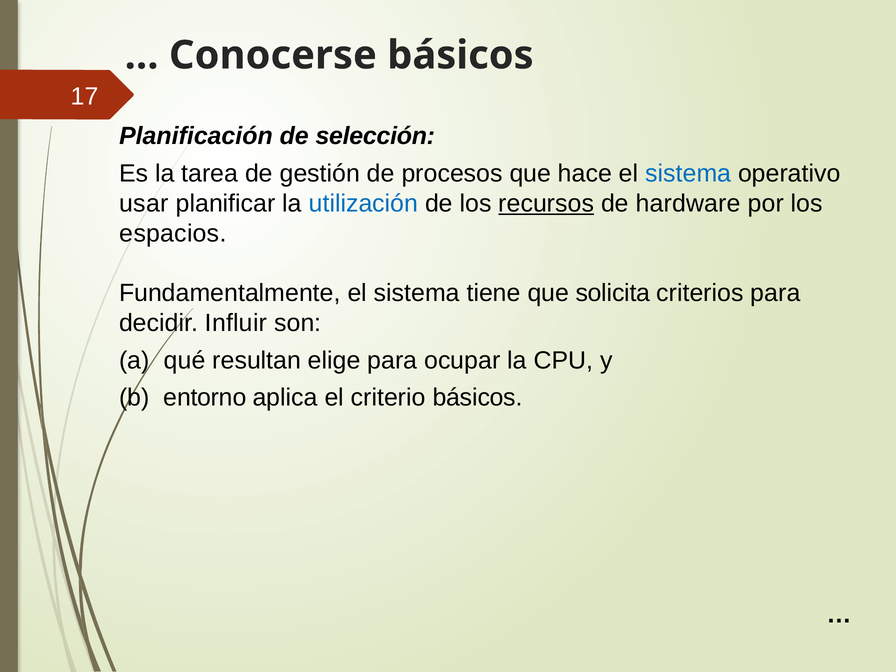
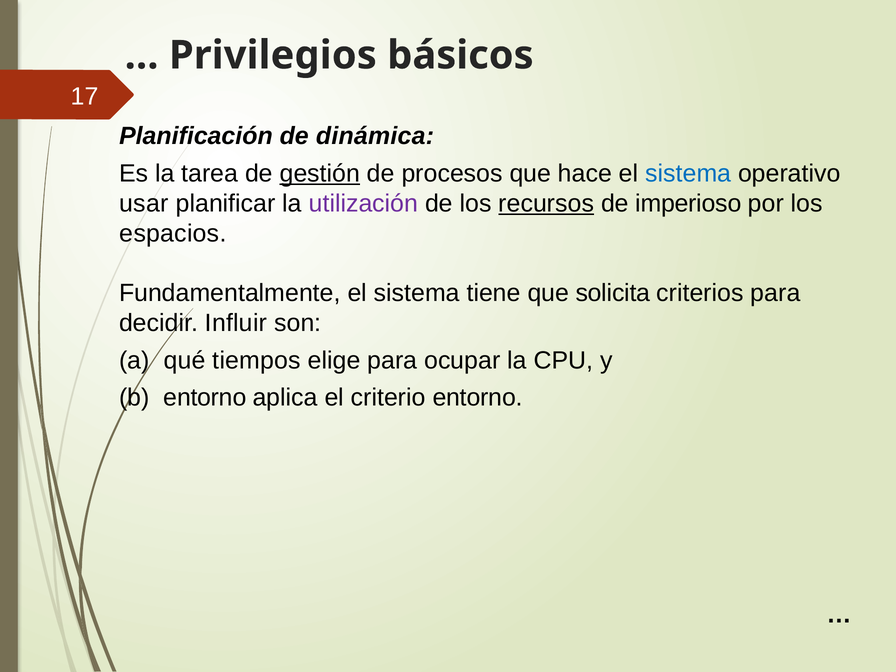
Conocerse: Conocerse -> Privilegios (273, 55)
selección: selección -> dinámica (375, 136)
gestión underline: none -> present (320, 174)
utilización colour: blue -> purple (363, 203)
hardware: hardware -> imperioso (688, 203)
resultan: resultan -> tiempos (257, 360)
criterio básicos: básicos -> entorno (478, 398)
